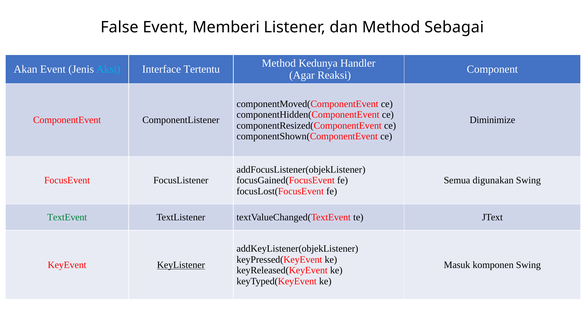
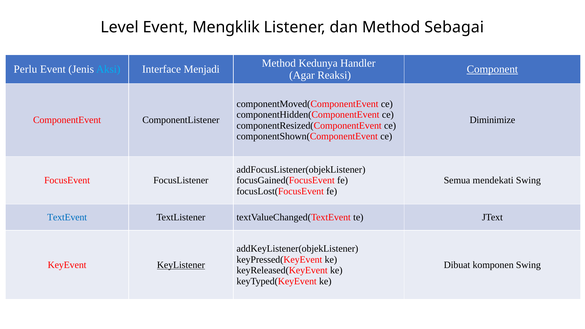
False: False -> Level (120, 27)
Memberi: Memberi -> Mengklik (226, 27)
Akan: Akan -> Perlu (25, 69)
Tertentu: Tertentu -> Menjadi (202, 69)
Component underline: none -> present (492, 69)
digunakan: digunakan -> mendekati (493, 180)
TextEvent colour: green -> blue (67, 217)
Masuk: Masuk -> Dibuat (457, 265)
